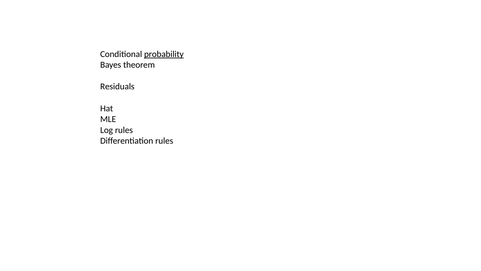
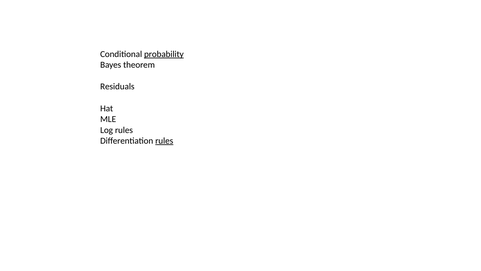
rules underline: none -> present (164, 141)
